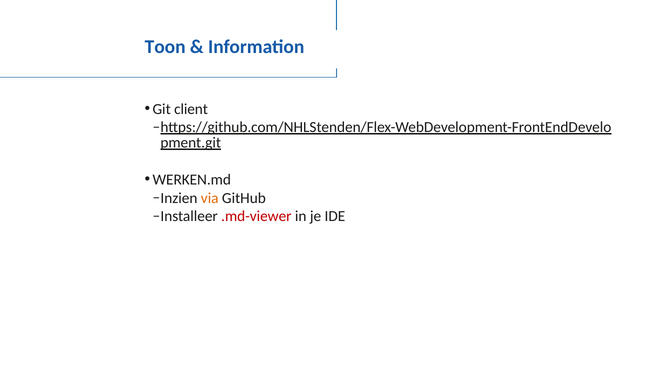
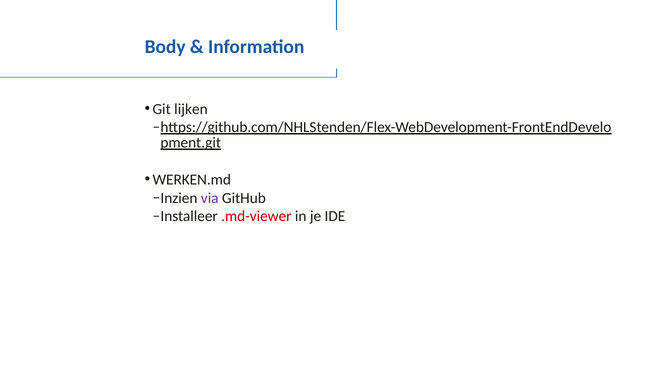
Toon: Toon -> Body (165, 47)
client: client -> lijken (191, 109)
via colour: orange -> purple (210, 198)
